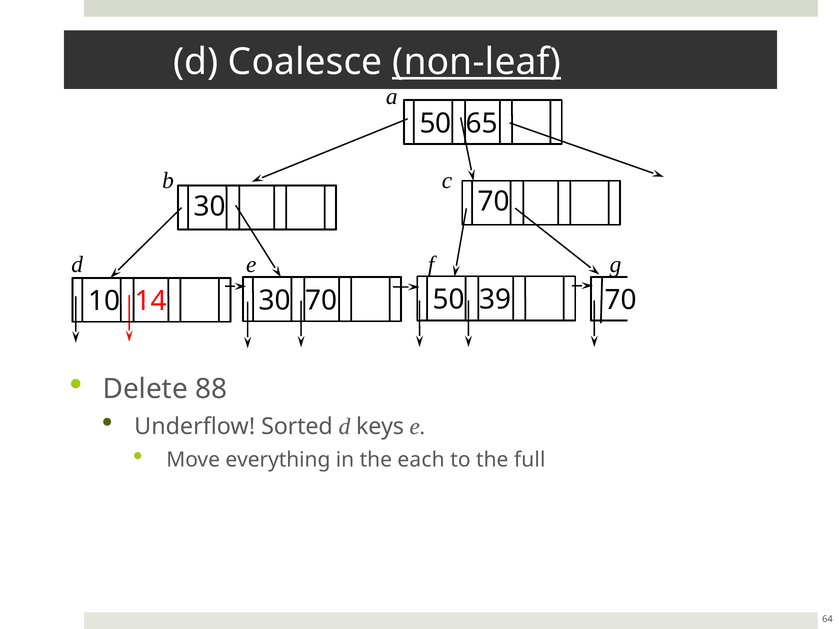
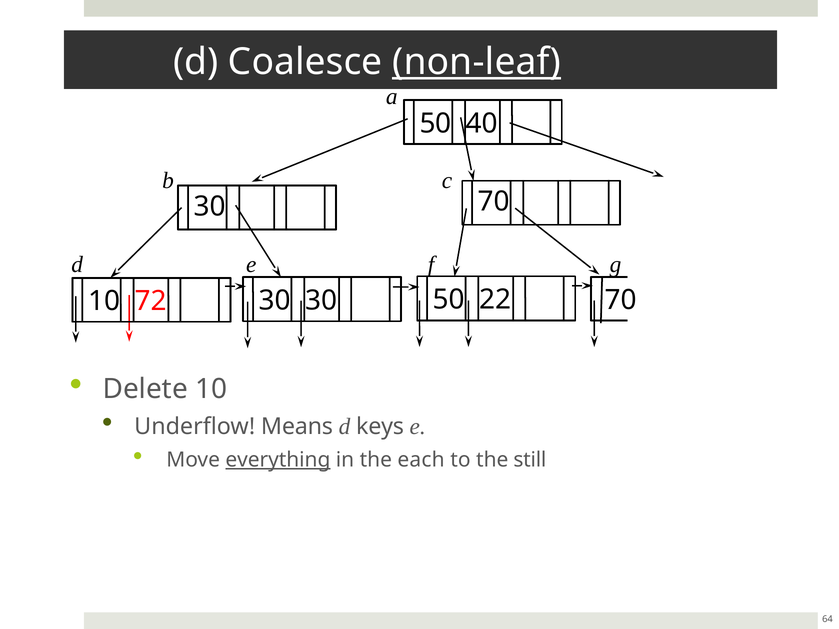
65: 65 -> 40 (482, 123)
39: 39 -> 22 (495, 300)
70: 70 -> 30 (321, 300)
14: 14 -> 72 (151, 301)
Delete 88: 88 -> 10 (211, 389)
Sorted: Sorted -> Means (297, 427)
everything underline: none -> present (278, 460)
full: full -> still (530, 460)
